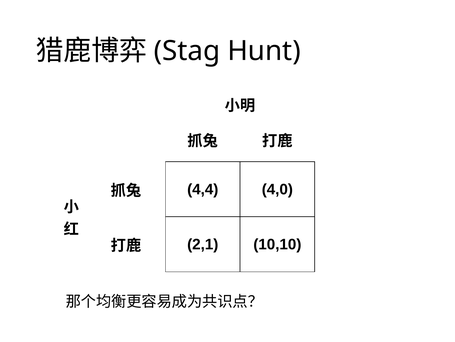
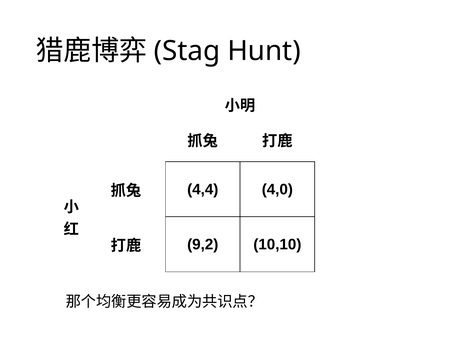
2,1: 2,1 -> 9,2 (203, 244)
